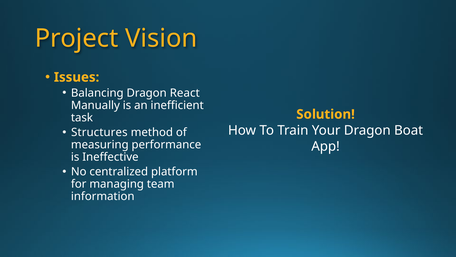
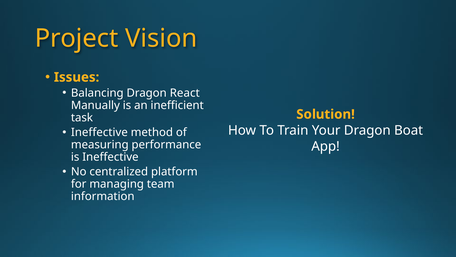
Structures: Structures -> Ineffective (99, 132)
